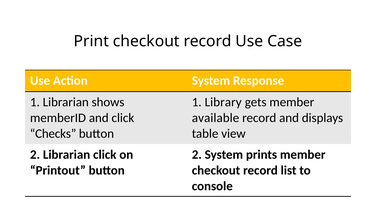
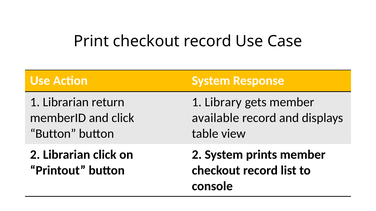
shows: shows -> return (108, 102)
Checks: Checks -> Button (53, 134)
